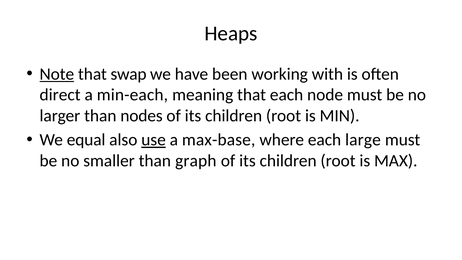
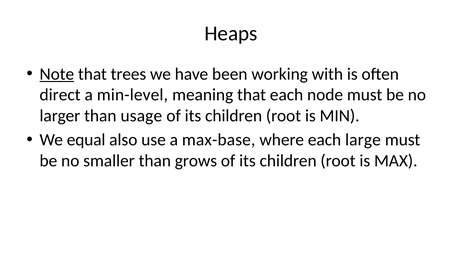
swap: swap -> trees (128, 74)
min-each: min-each -> min-level (132, 95)
nodes: nodes -> usage (141, 116)
use underline: present -> none (154, 140)
graph: graph -> grows (196, 161)
